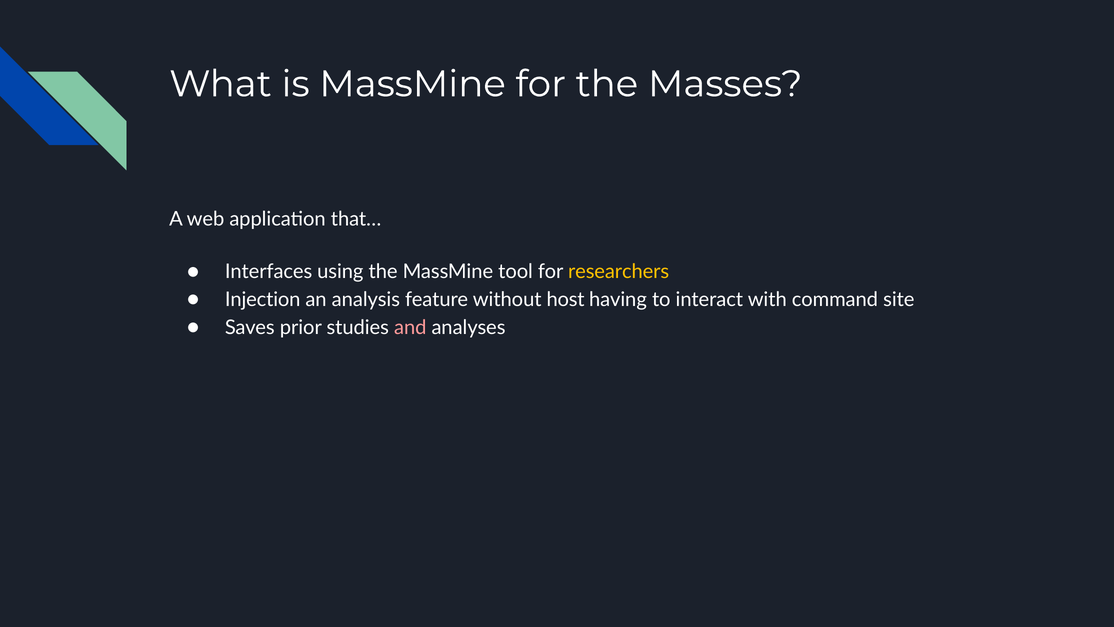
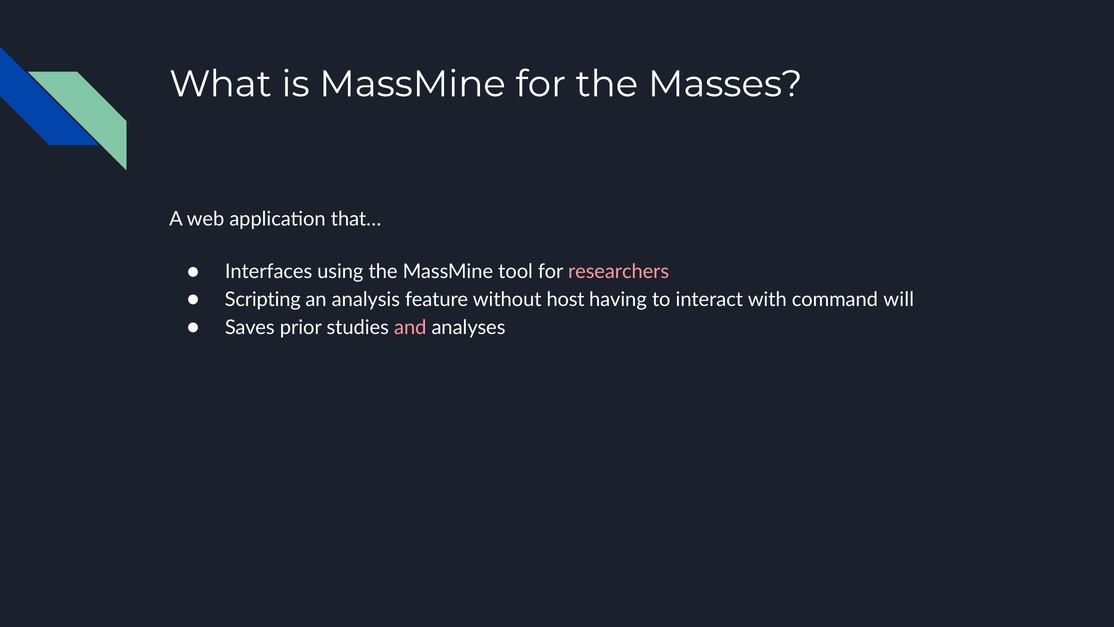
researchers colour: yellow -> pink (619, 272)
Injection: Injection -> Scripting (263, 299)
site: site -> will (899, 299)
